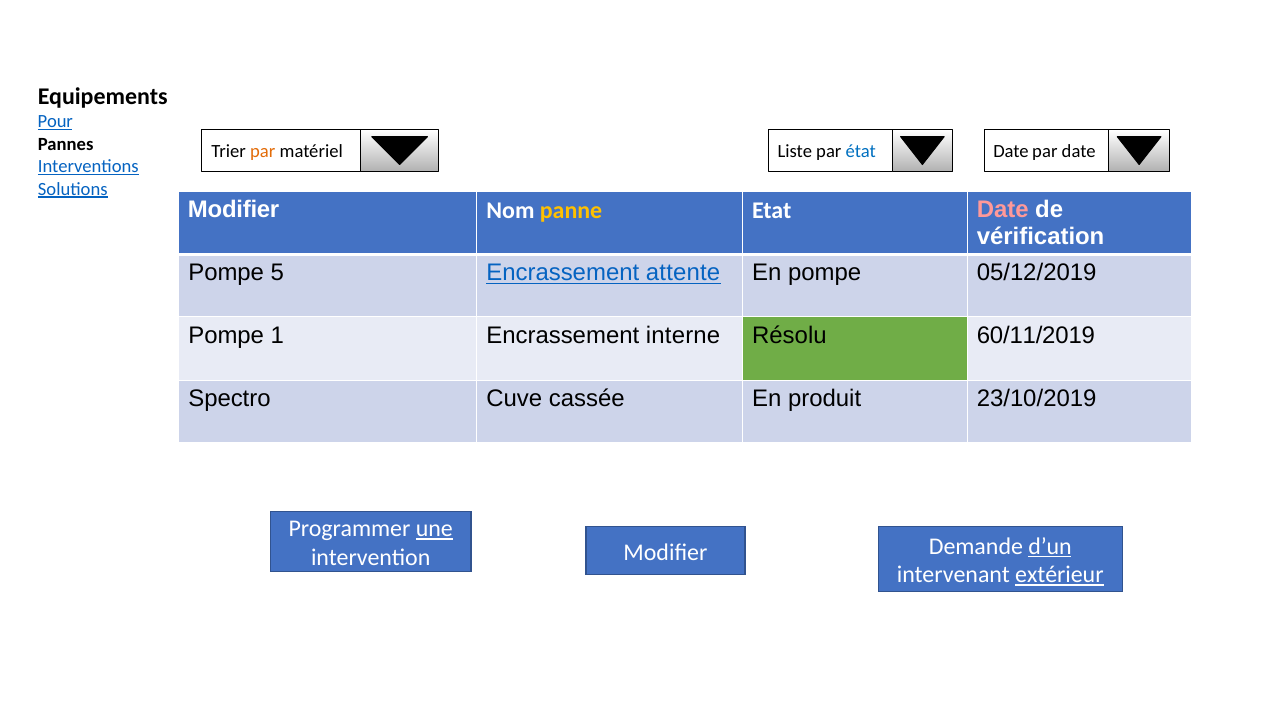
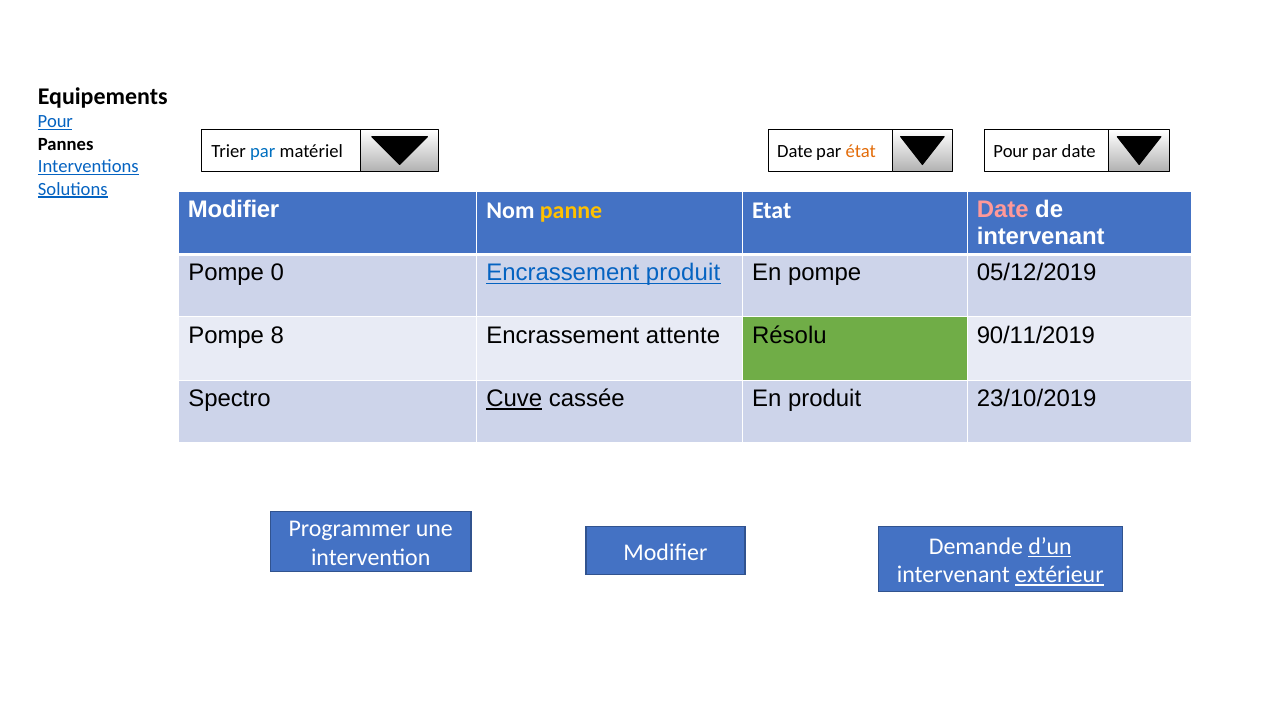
par colour: orange -> blue (263, 152)
Liste: Liste -> Date (795, 152)
état colour: blue -> orange (861, 152)
Date: Date -> Pour (1011, 152)
vérification: vérification -> intervenant (1041, 237)
5: 5 -> 0 (277, 273)
Encrassement attente: attente -> produit (683, 273)
1: 1 -> 8 (277, 336)
interne: interne -> attente (683, 336)
60/11/2019: 60/11/2019 -> 90/11/2019 (1036, 336)
Cuve underline: none -> present (514, 399)
une underline: present -> none (434, 529)
